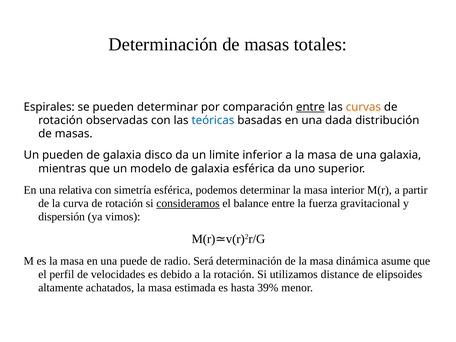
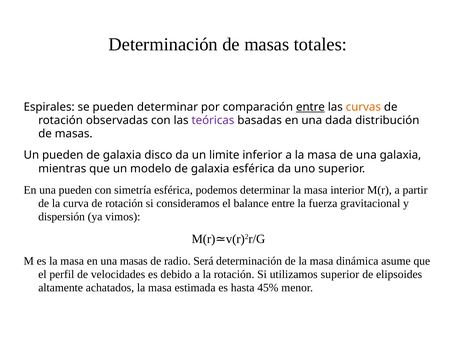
teóricas colour: blue -> purple (213, 120)
una relativa: relativa -> pueden (75, 190)
consideramos underline: present -> none (188, 203)
una puede: puede -> masas (134, 261)
utilizamos distance: distance -> superior (340, 274)
39%: 39% -> 45% (268, 288)
